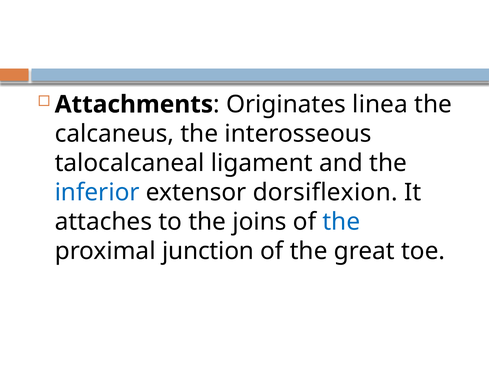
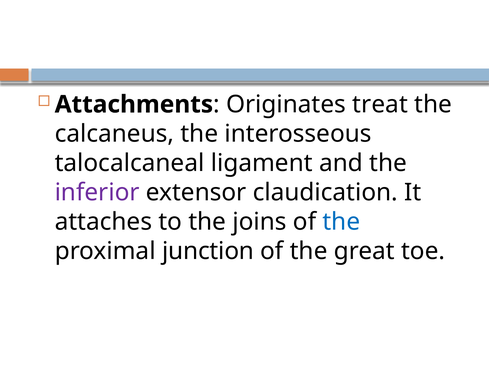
linea: linea -> treat (380, 104)
inferior colour: blue -> purple (97, 192)
dorsiflexion: dorsiflexion -> claudication (325, 192)
